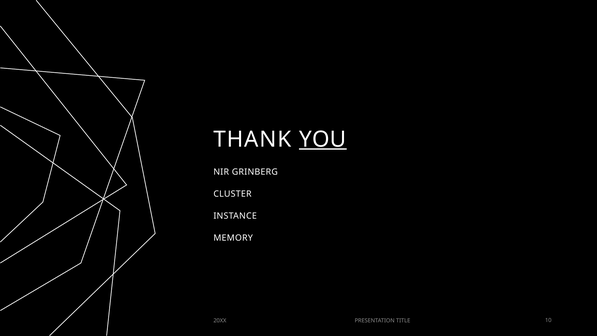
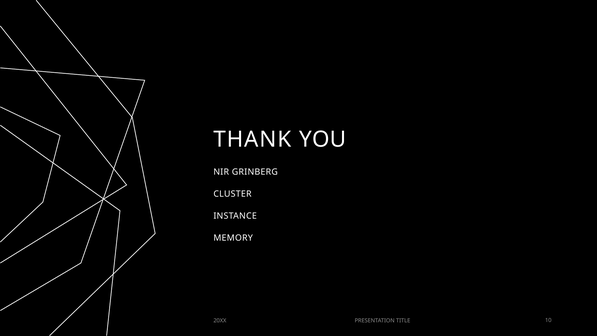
YOU underline: present -> none (323, 139)
